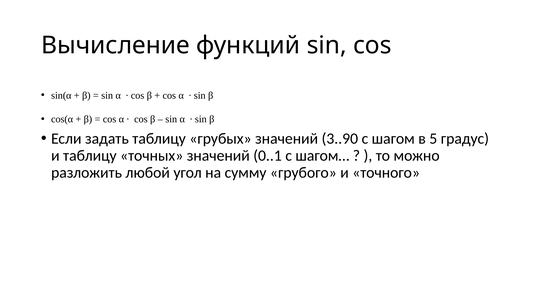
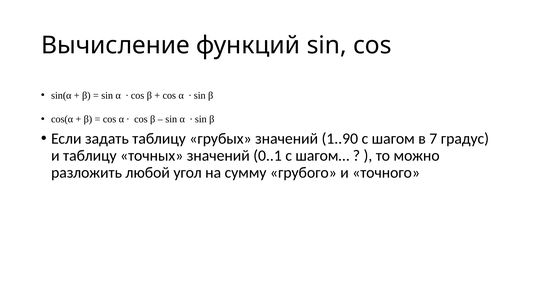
3..90: 3..90 -> 1..90 (340, 138)
5: 5 -> 7 (433, 138)
